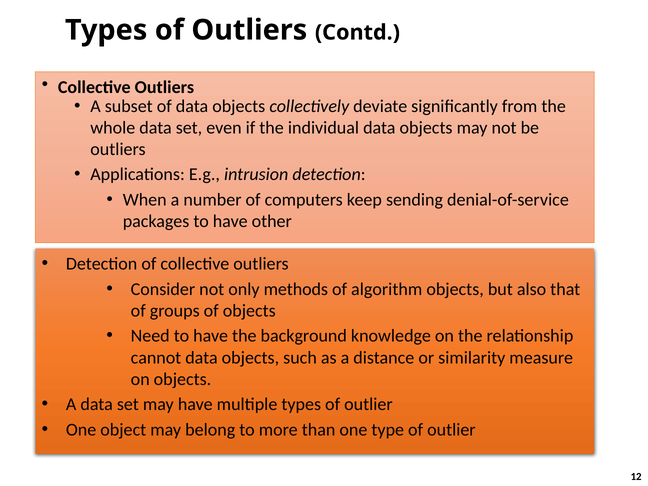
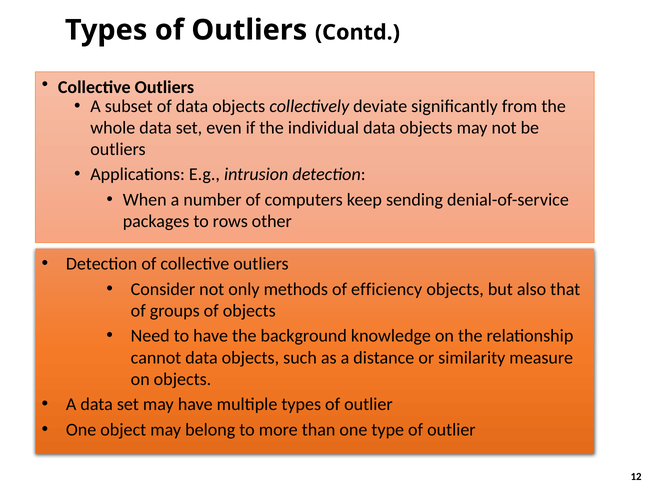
packages to have: have -> rows (230, 221)
algorithm: algorithm -> efficiency (387, 289)
